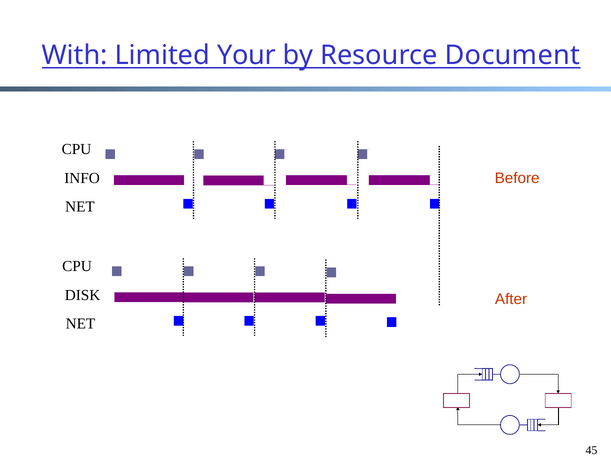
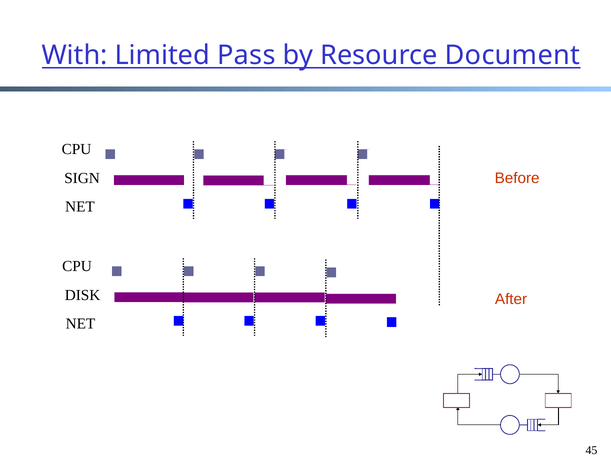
Your: Your -> Pass (246, 55)
INFO: INFO -> SIGN (82, 178)
